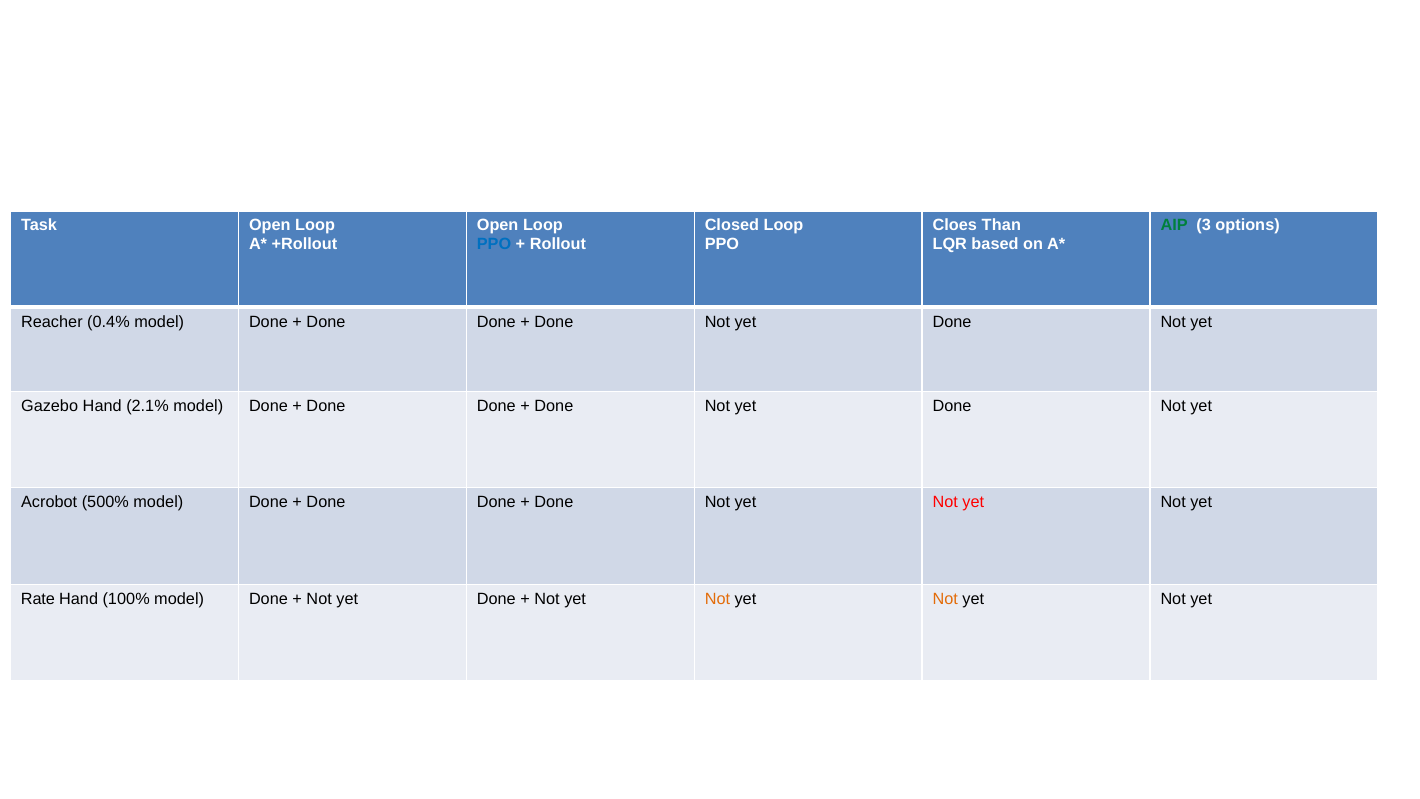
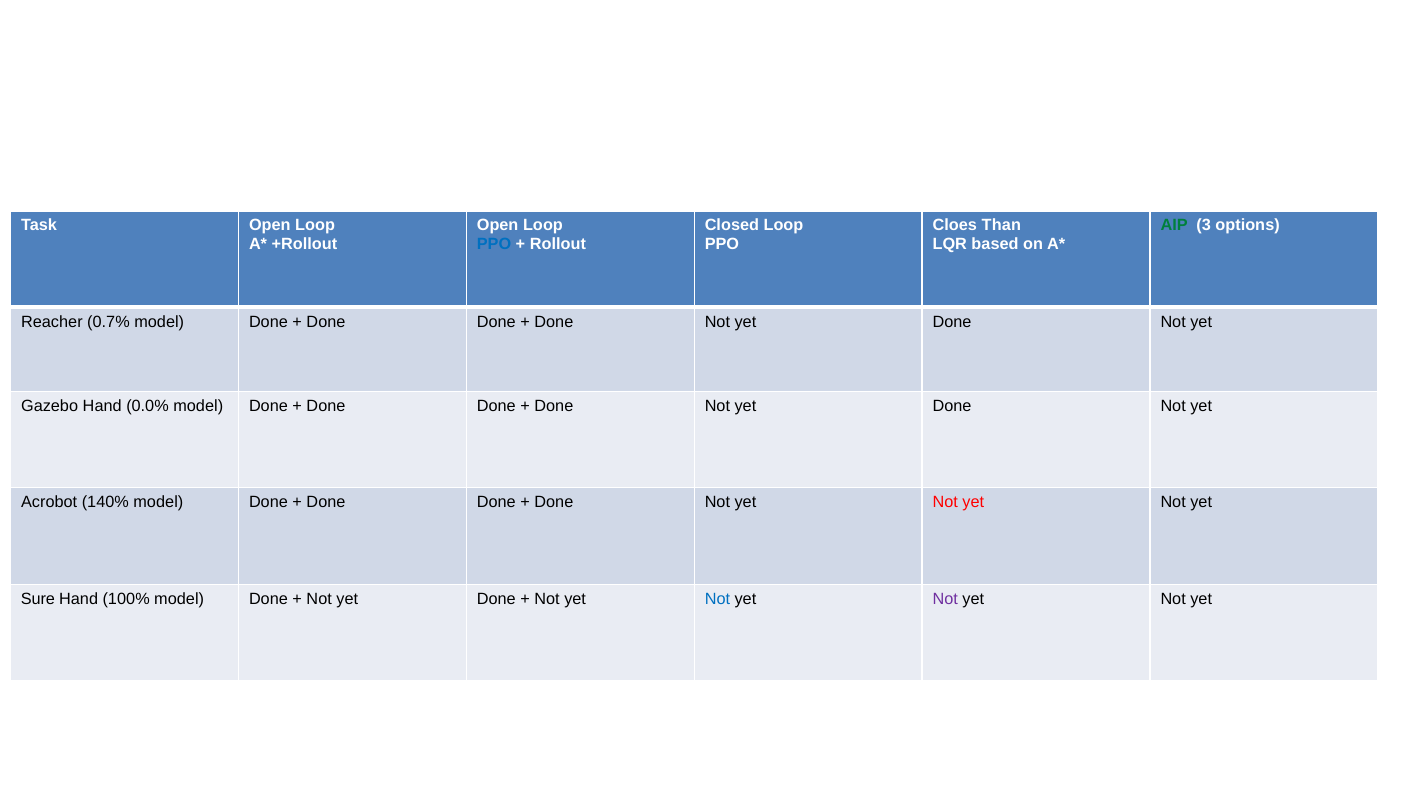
0.4%: 0.4% -> 0.7% (108, 322)
2.1%: 2.1% -> 0.0% (147, 406)
500%: 500% -> 140% (105, 502)
Rate: Rate -> Sure (38, 599)
Not colour: orange -> blue (717, 599)
Not colour: orange -> purple (945, 599)
